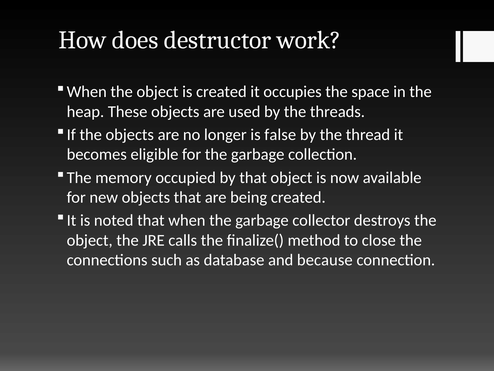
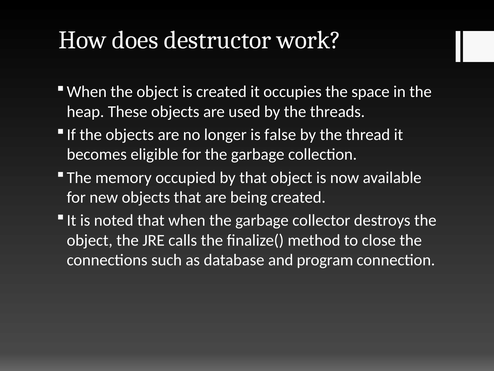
because: because -> program (325, 260)
